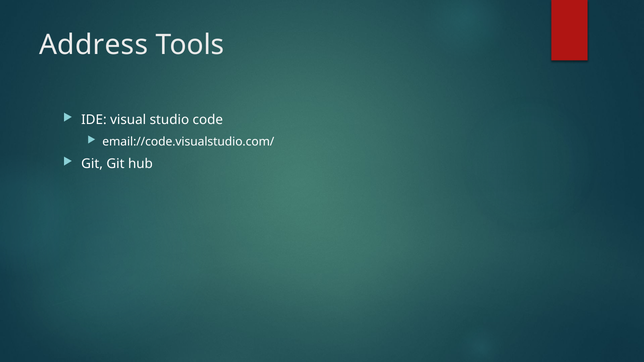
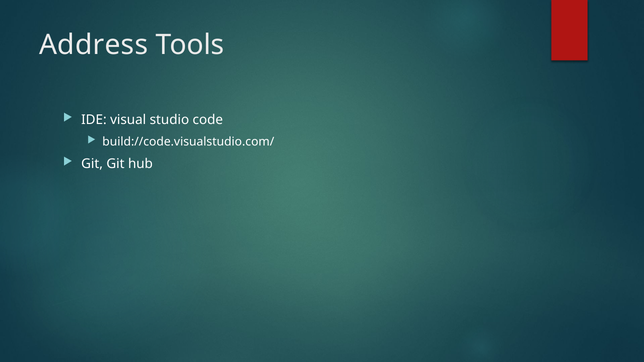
email://code.visualstudio.com/: email://code.visualstudio.com/ -> build://code.visualstudio.com/ (188, 142)
